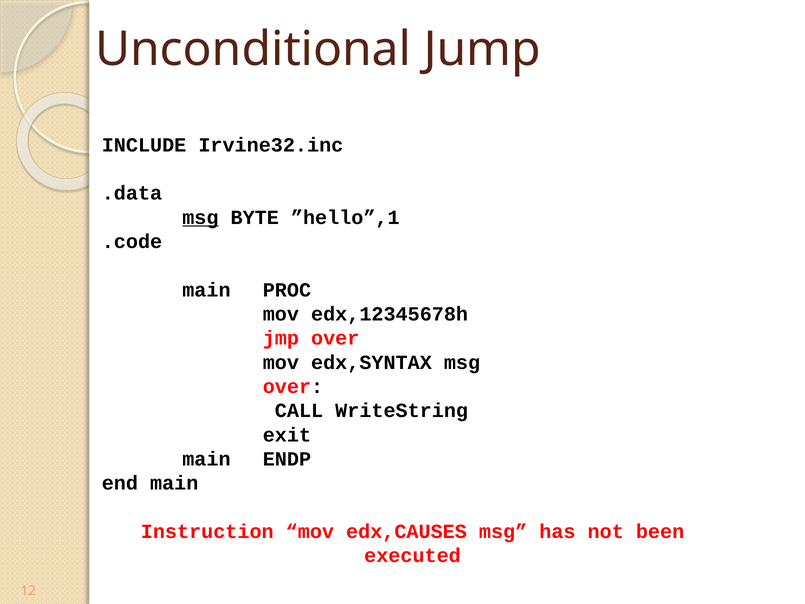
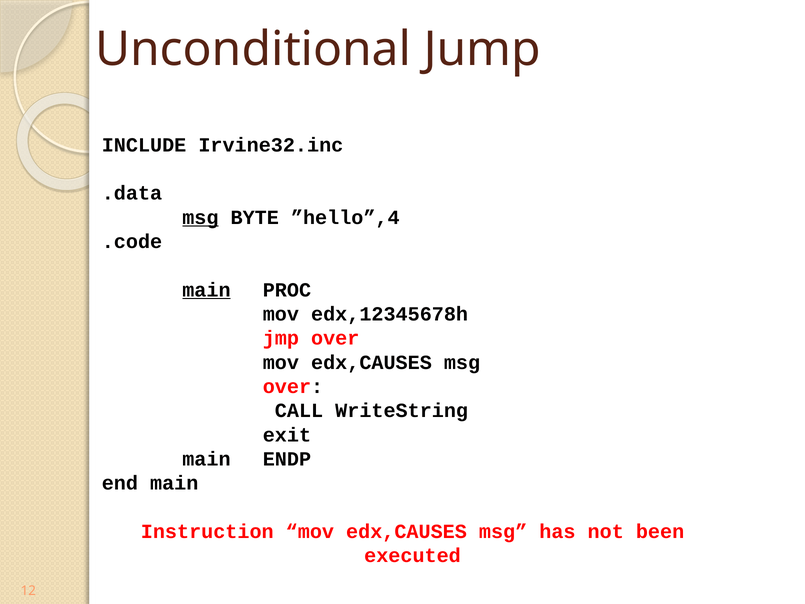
”hello”,1: ”hello”,1 -> ”hello”,4 (345, 217)
main underline: none -> present (206, 290)
edx,SYNTAX: edx,SYNTAX -> edx,CAUSES (371, 362)
